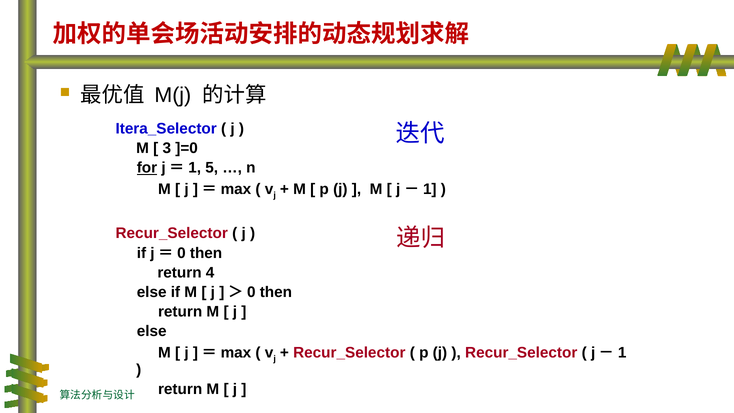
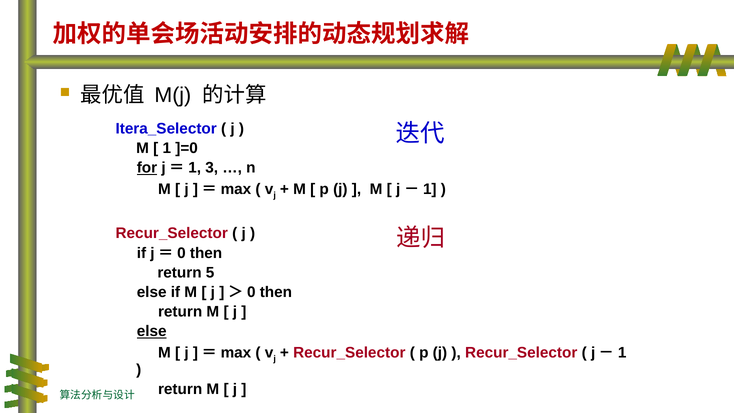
3: 3 -> 1 (167, 148)
5: 5 -> 3 (212, 168)
4: 4 -> 5 (210, 272)
else underline: none -> present (152, 331)
